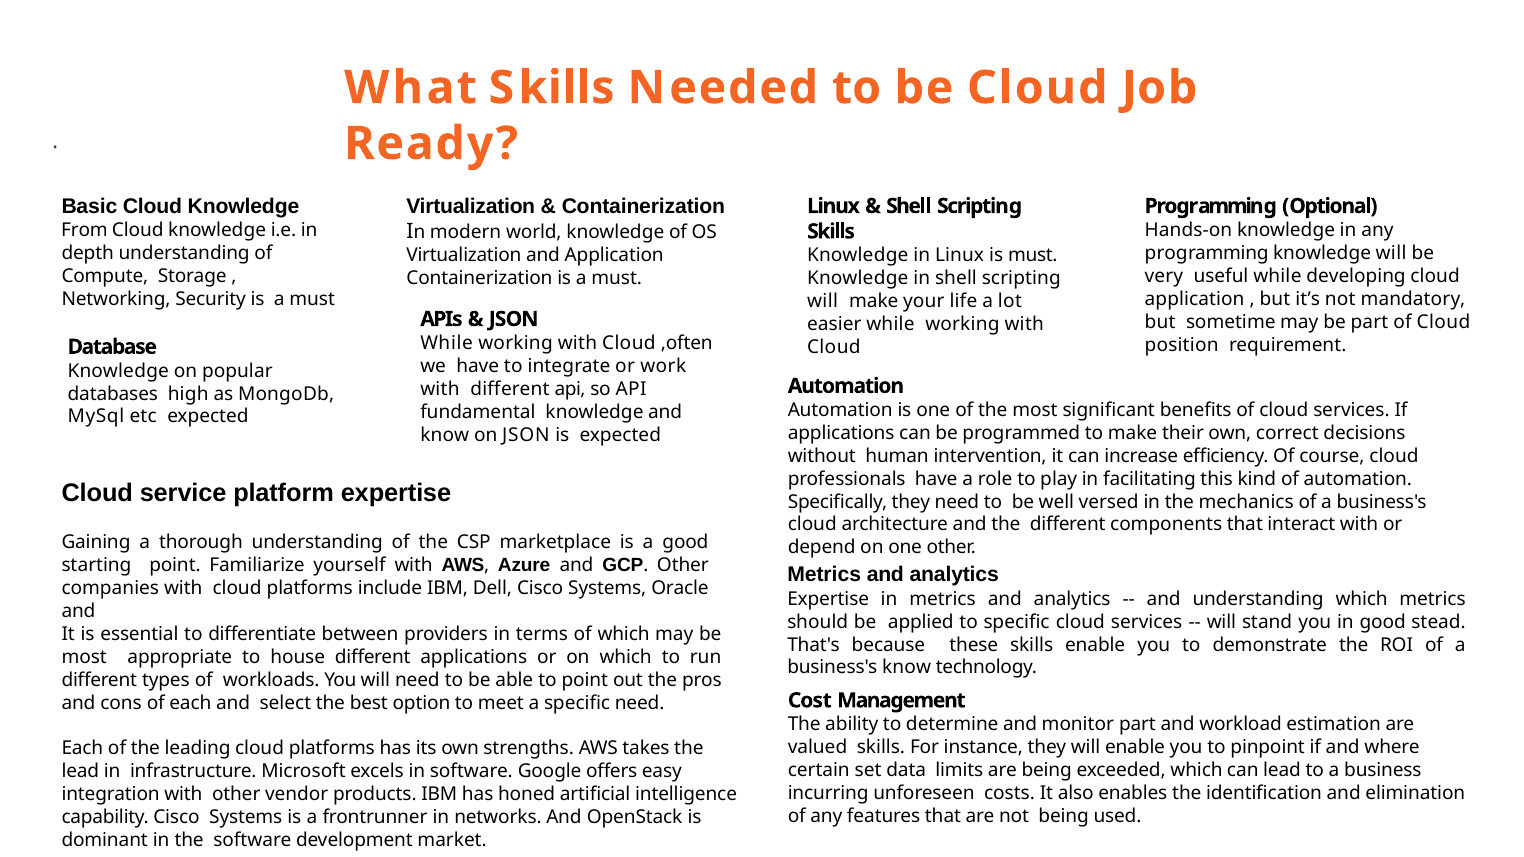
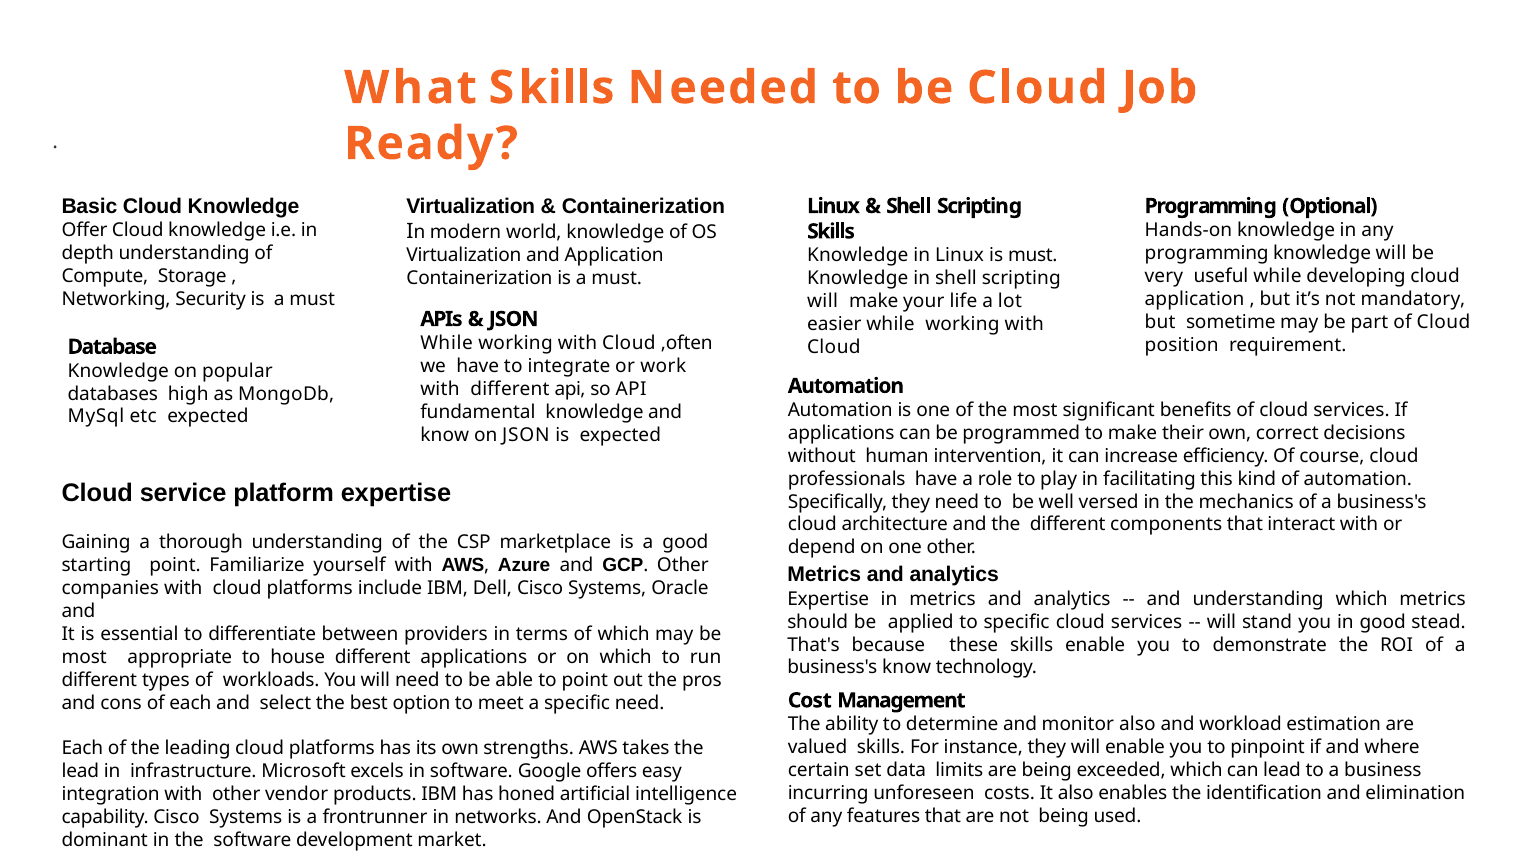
From: From -> Offer (85, 230)
monitor part: part -> also (1137, 725)
